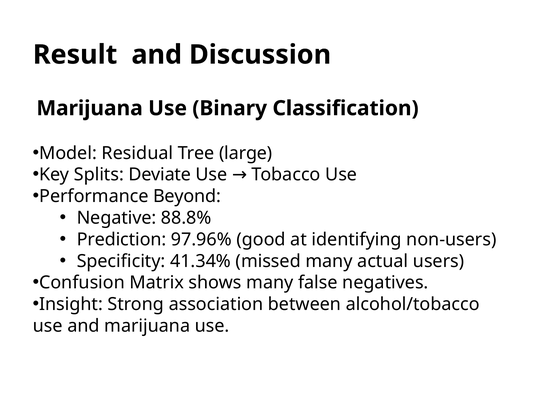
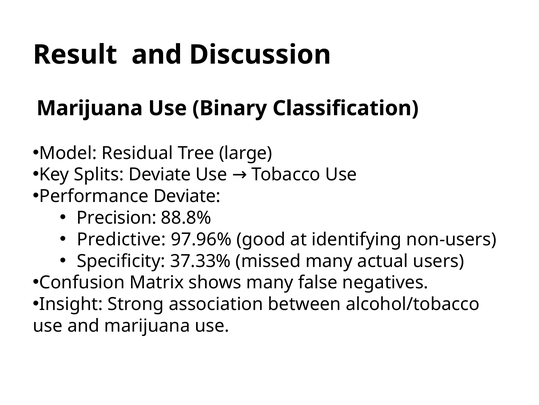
Performance Beyond: Beyond -> Deviate (187, 196)
Negative: Negative -> Precision (117, 217)
Prediction: Prediction -> Predictive (121, 239)
41.34%: 41.34% -> 37.33% (200, 261)
